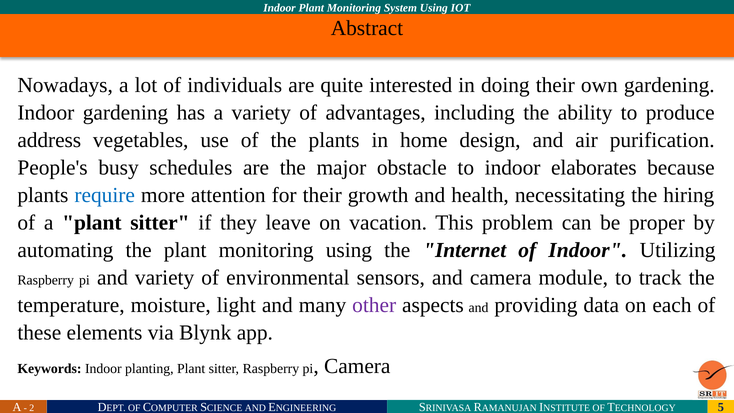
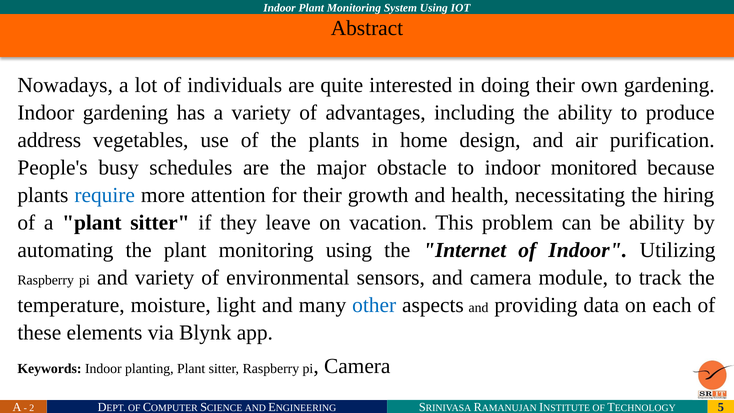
elaborates: elaborates -> monitored (594, 167)
be proper: proper -> ability (657, 222)
other colour: purple -> blue (374, 305)
